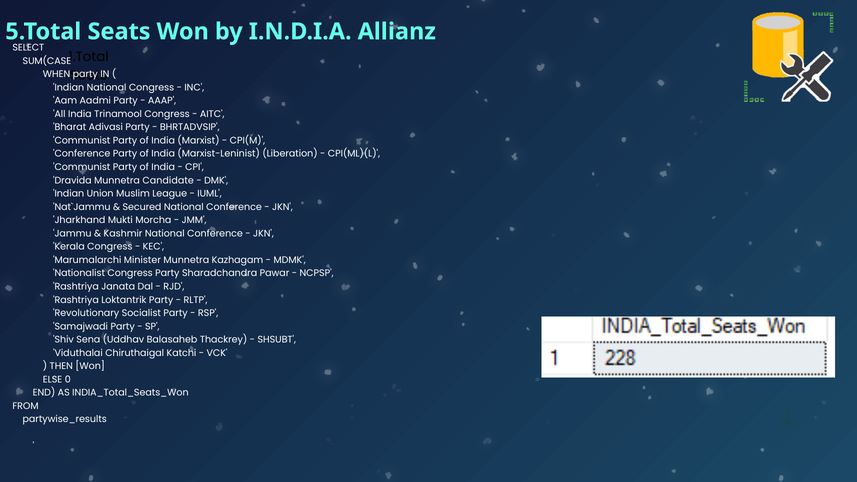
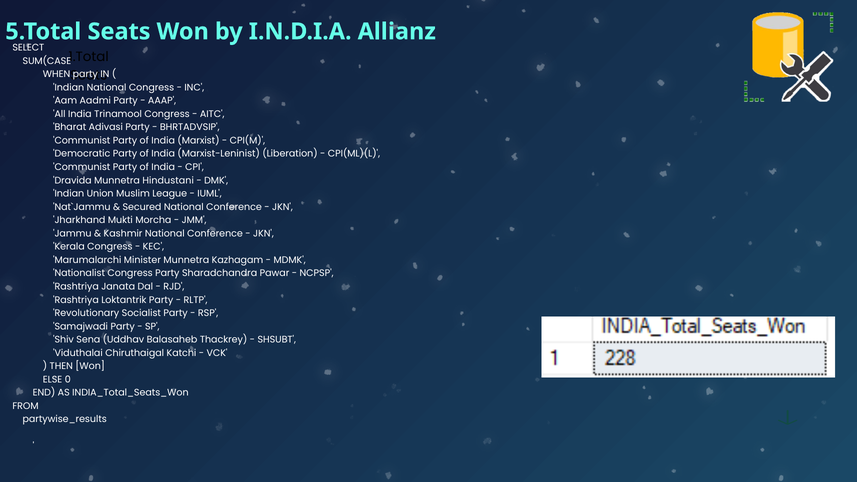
Conference: Conference -> Democratic (82, 154)
Candidate: Candidate -> Hindustani (168, 180)
